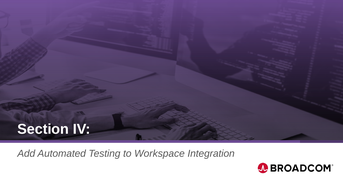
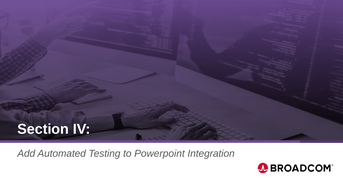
Workspace: Workspace -> Powerpoint (159, 153)
